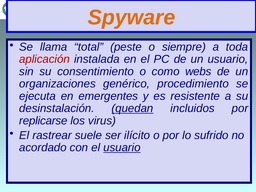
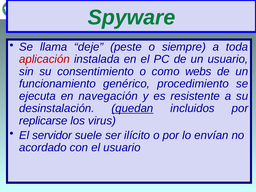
Spyware colour: orange -> green (131, 17)
total: total -> deje (89, 47)
organizaciones: organizaciones -> funcionamiento (57, 84)
emergentes: emergentes -> navegación (108, 96)
rastrear: rastrear -> servidor (52, 135)
sufrido: sufrido -> envían (211, 135)
usuario underline: present -> none (122, 148)
